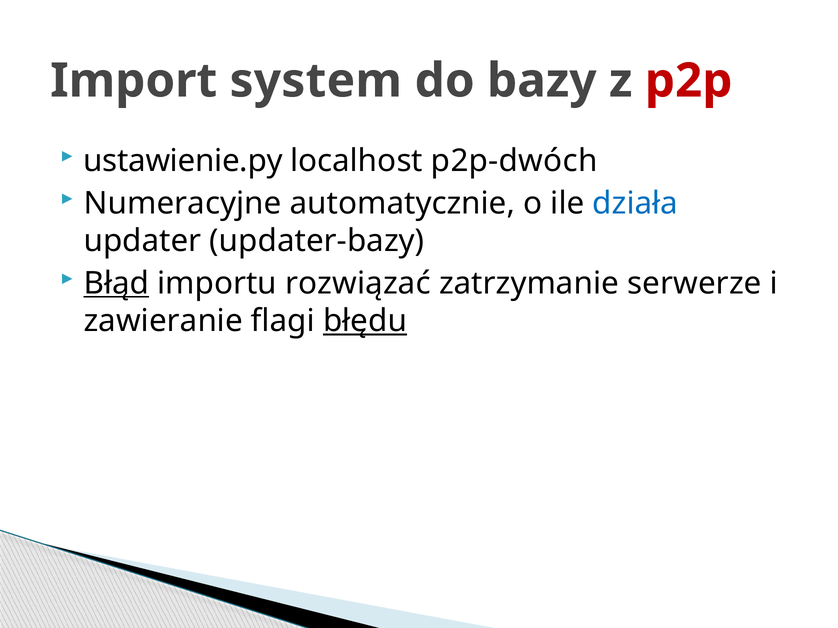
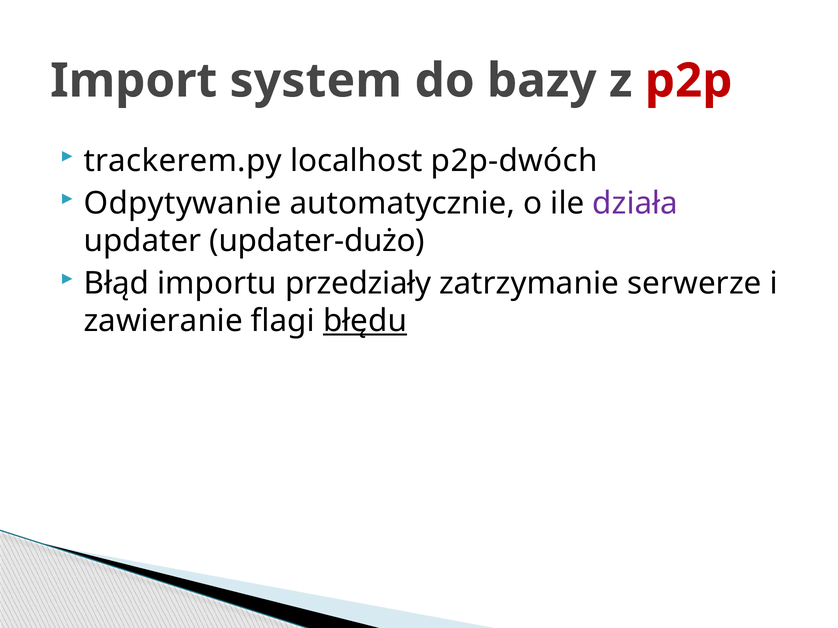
ustawienie.py: ustawienie.py -> trackerem.py (183, 161)
Numeracyjne: Numeracyjne -> Odpytywanie (183, 203)
działa colour: blue -> purple (635, 203)
updater-bazy: updater-bazy -> updater-dużo (317, 241)
Błąd underline: present -> none (116, 283)
rozwiązać: rozwiązać -> przedziały (358, 283)
